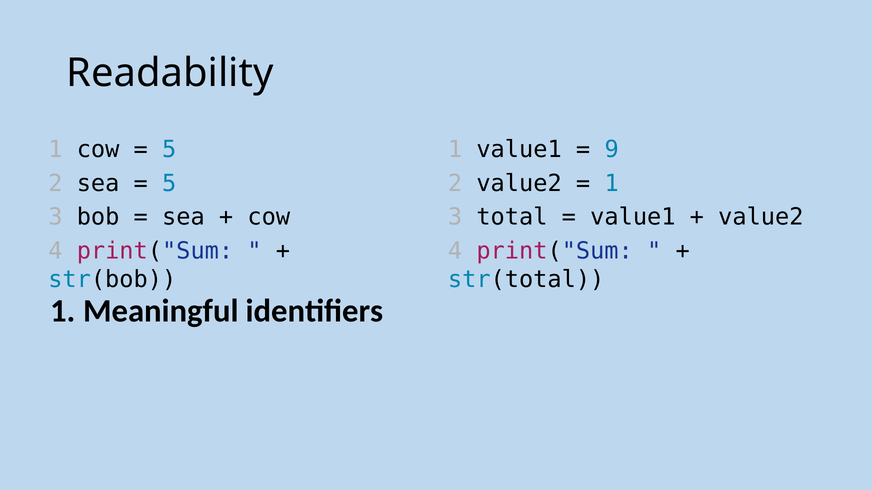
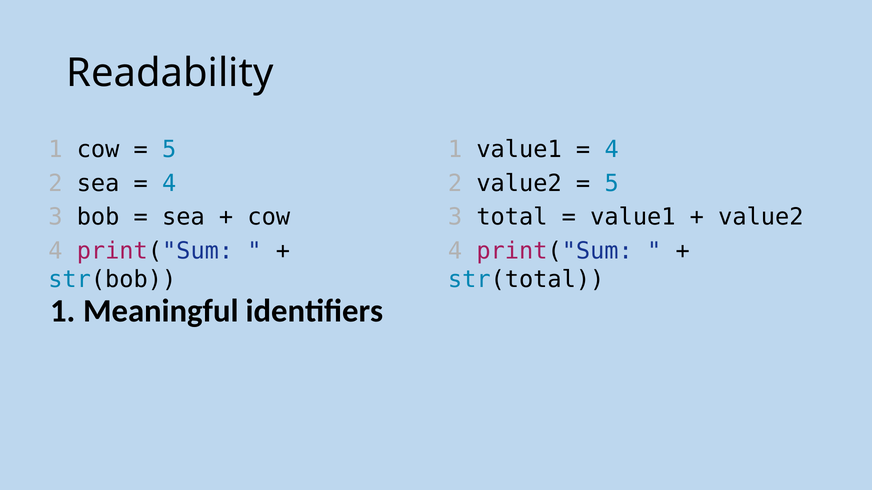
9: 9 -> 4 (612, 150)
5: 5 -> 4 (169, 184)
1: 1 -> 5 (612, 184)
